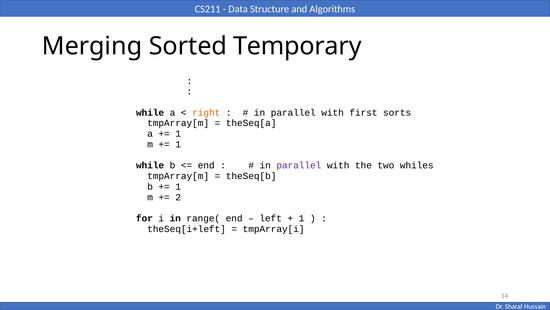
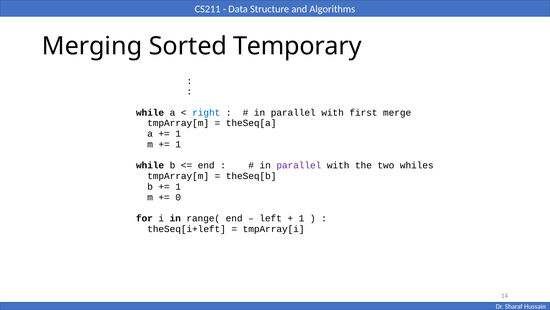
right colour: orange -> blue (206, 112)
sorts: sorts -> merge (397, 112)
2: 2 -> 0 (178, 197)
